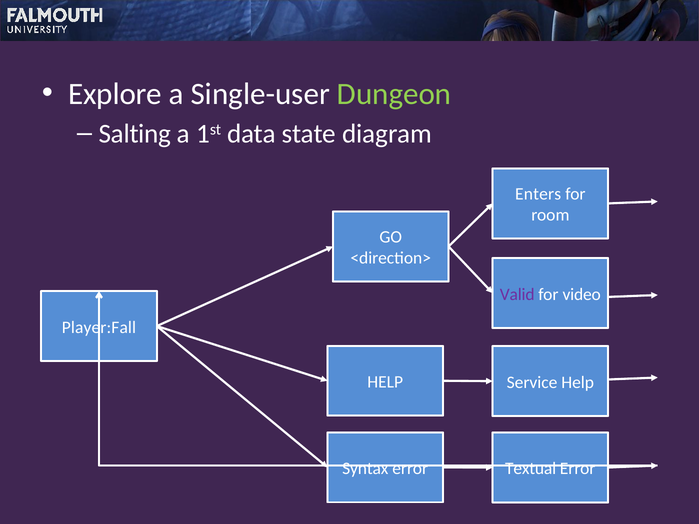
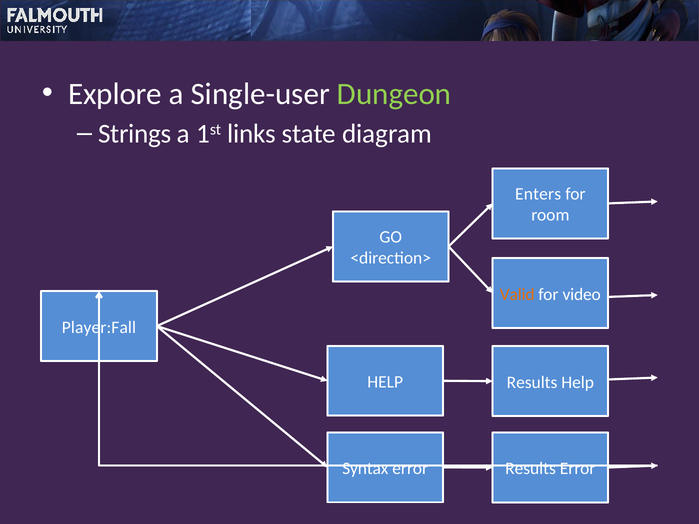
Salting: Salting -> Strings (135, 134)
data: data -> links (251, 134)
Valid colour: purple -> orange (517, 294)
HELP Service: Service -> Results (532, 383)
error Textual: Textual -> Results (531, 469)
